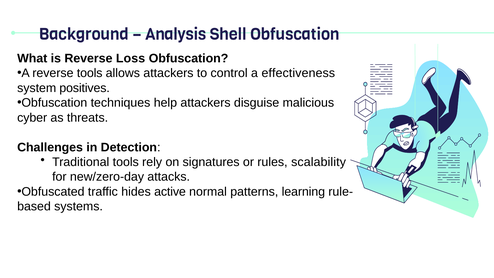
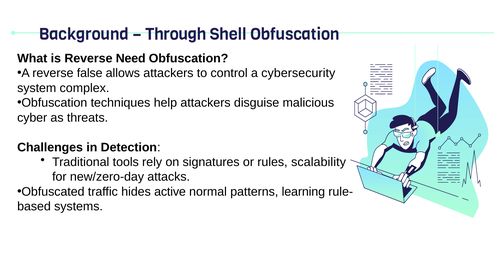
Analysis: Analysis -> Through (176, 34)
Loss: Loss -> Need (131, 58)
reverse tools: tools -> false (90, 73)
effectiveness: effectiveness -> cybersecurity (298, 73)
positives: positives -> complex (84, 88)
